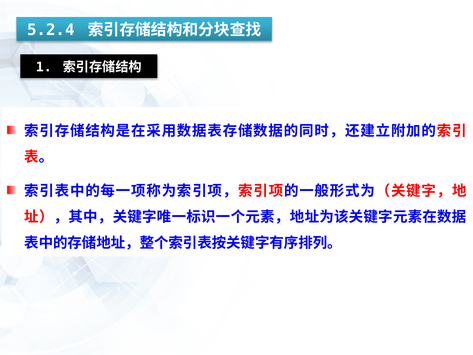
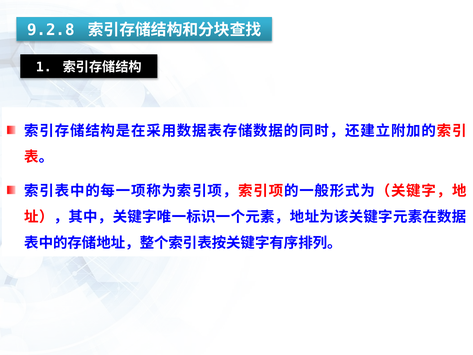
5.2.4: 5.2.4 -> 9.2.8 (51, 30)
